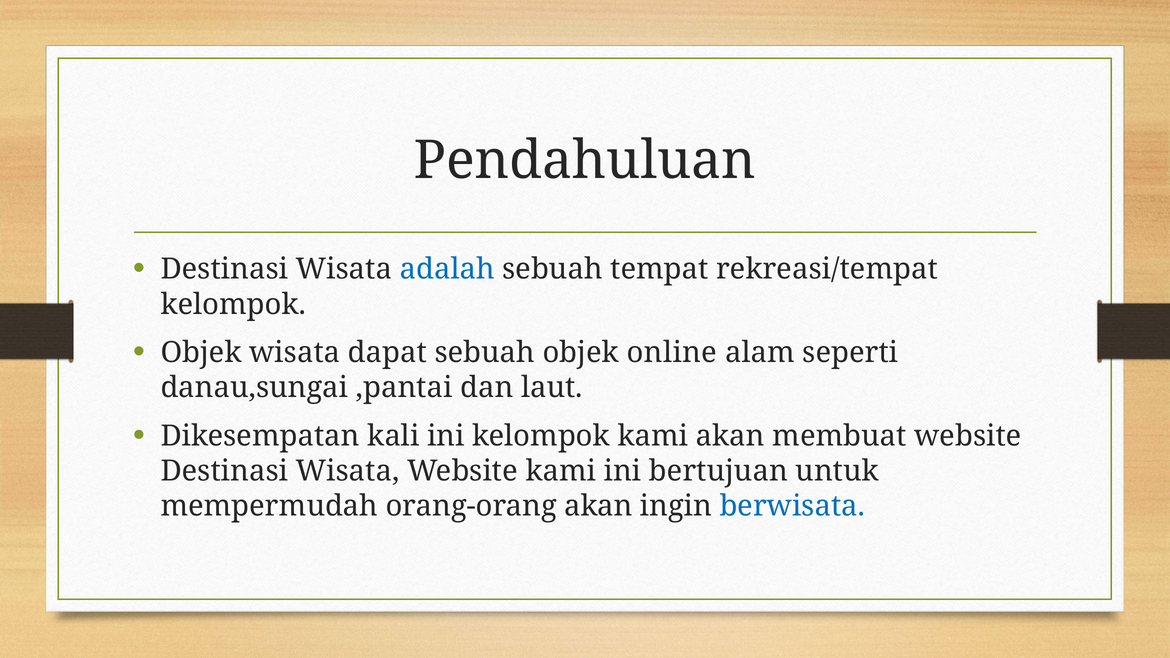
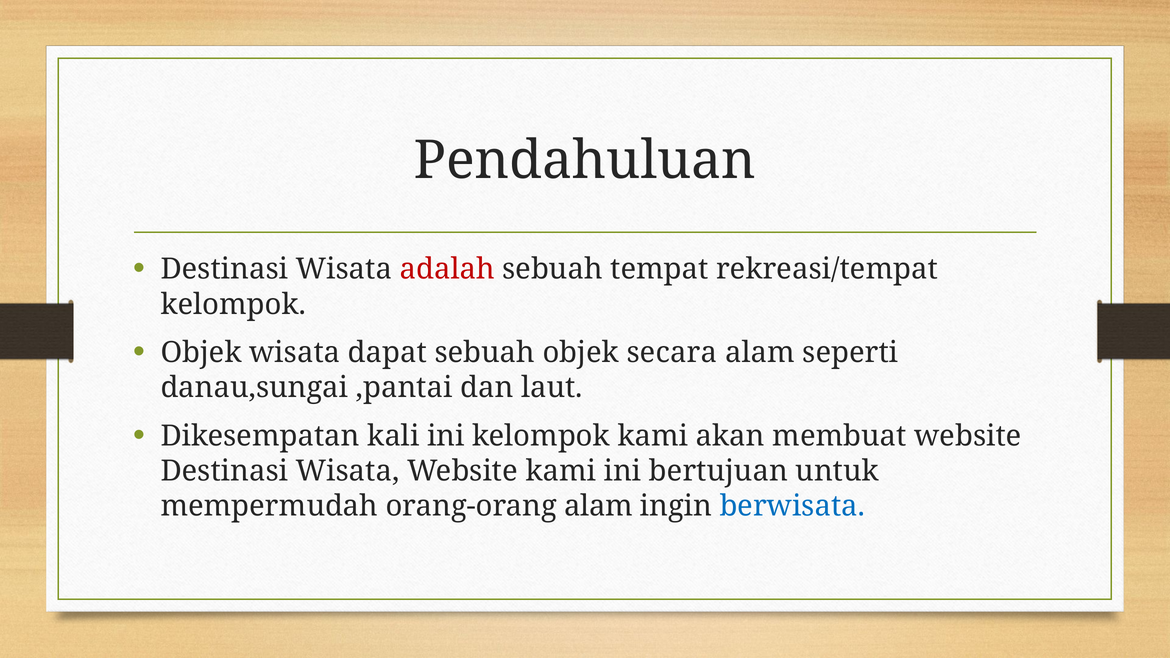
adalah colour: blue -> red (447, 269)
online: online -> secara (672, 353)
orang-orang akan: akan -> alam (598, 506)
